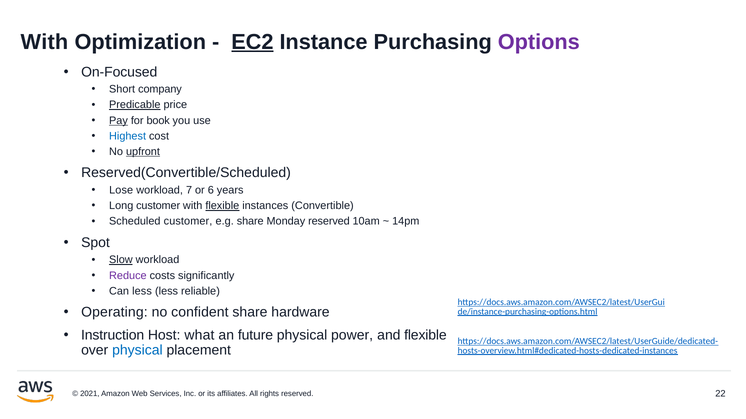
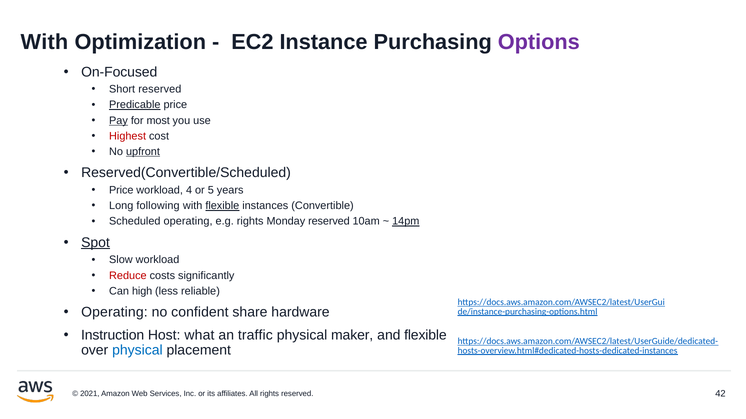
EC2 underline: present -> none (252, 42)
Short company: company -> reserved (160, 89)
book: book -> most (158, 121)
Highest colour: blue -> red (128, 136)
Lose: Lose -> Price (121, 190)
7: 7 -> 4 (189, 190)
6: 6 -> 5 (211, 190)
Long customer: customer -> following (158, 206)
Scheduled customer: customer -> operating (188, 222)
e.g share: share -> rights (250, 222)
14pm underline: none -> present (406, 222)
Spot underline: none -> present (95, 243)
Slow underline: present -> none (121, 260)
Reduce colour: purple -> red (128, 276)
Can less: less -> high (142, 292)
future: future -> traffic (255, 336)
power: power -> maker (352, 336)
22: 22 -> 42 (720, 394)
